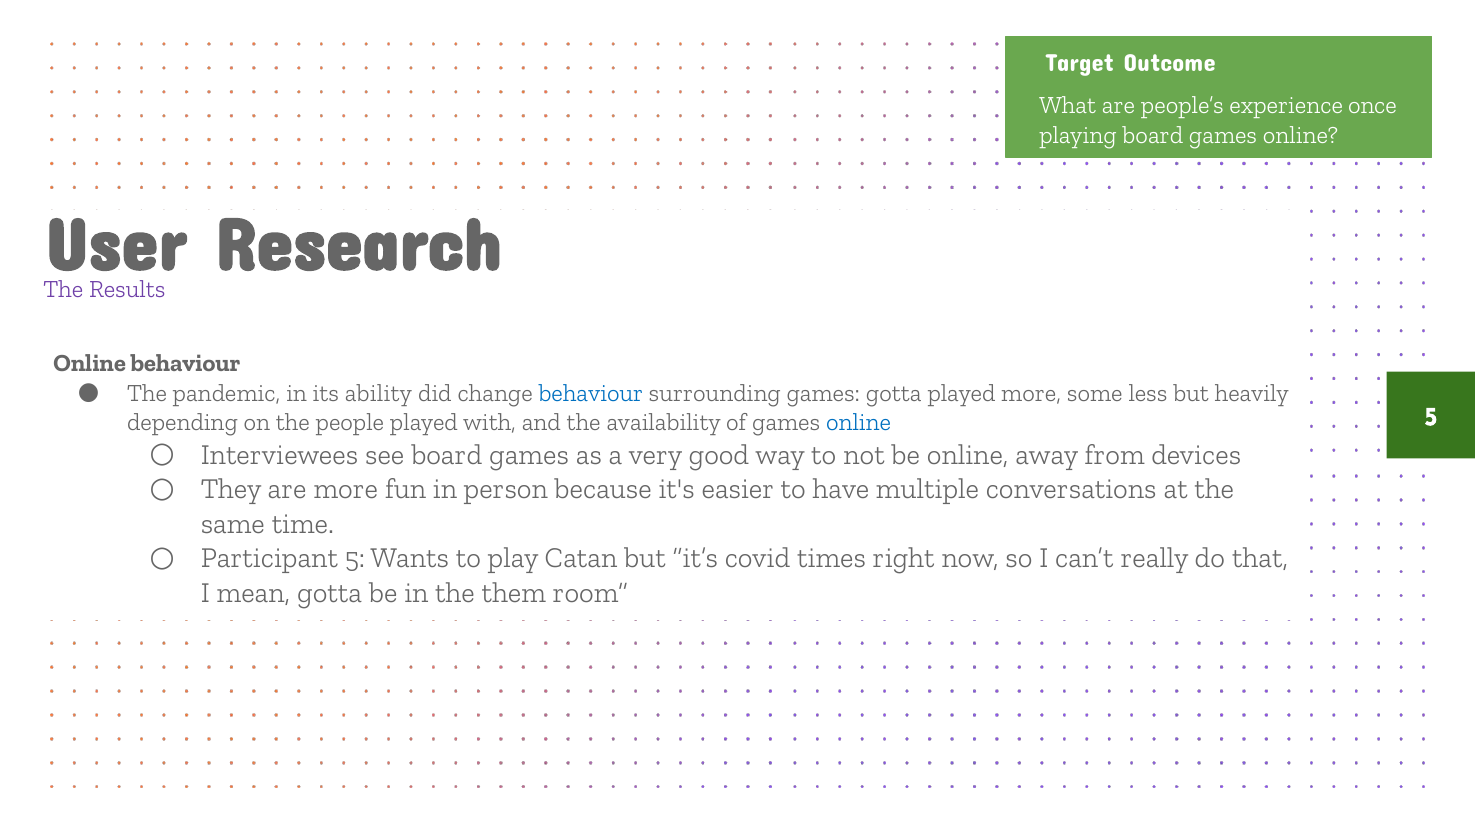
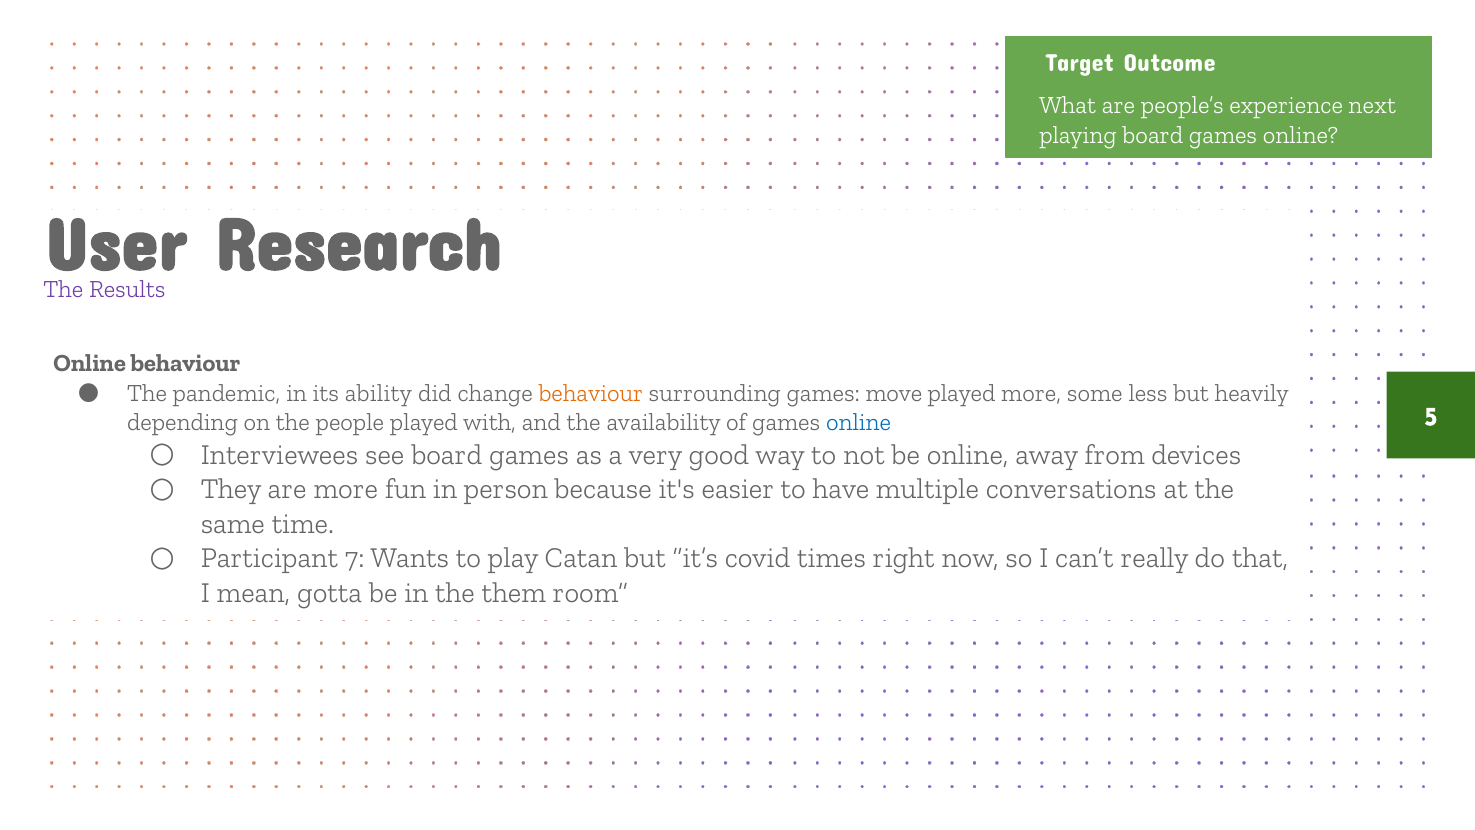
once: once -> next (1372, 106)
behaviour colour: blue -> orange (591, 393)
games gotta: gotta -> move (894, 393)
Participant 5: 5 -> 7 (355, 558)
